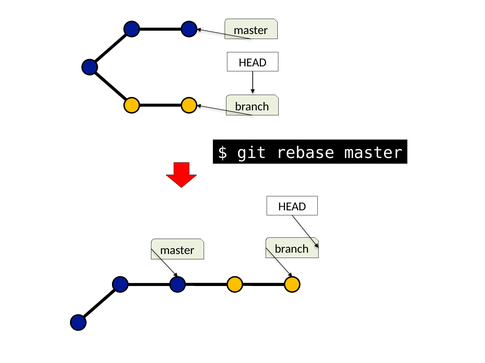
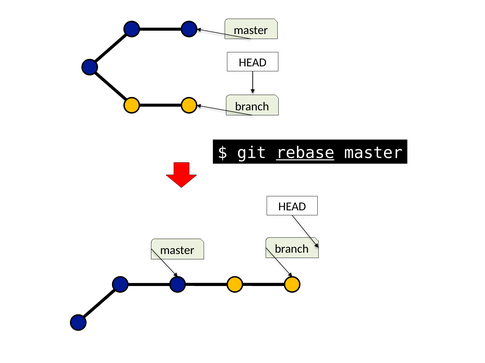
rebase underline: none -> present (305, 153)
